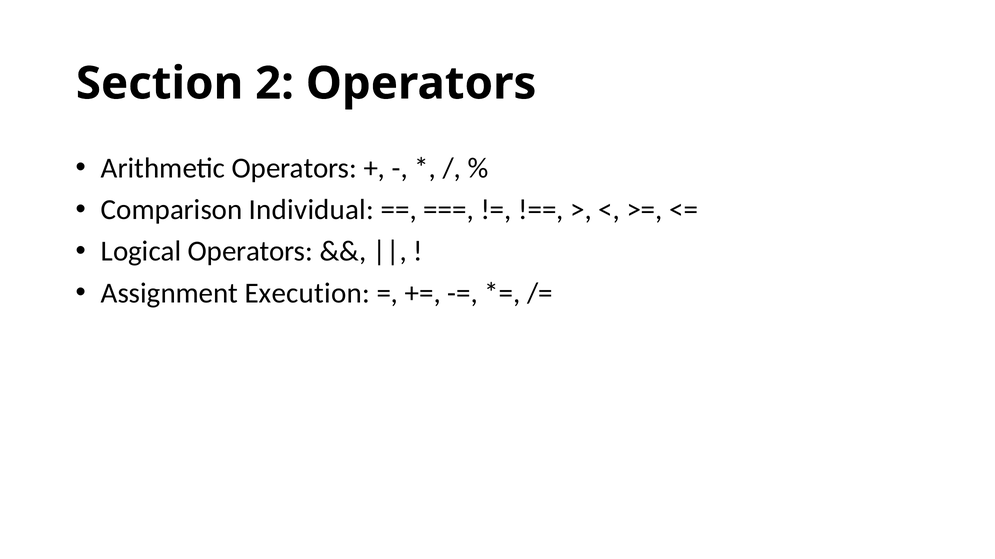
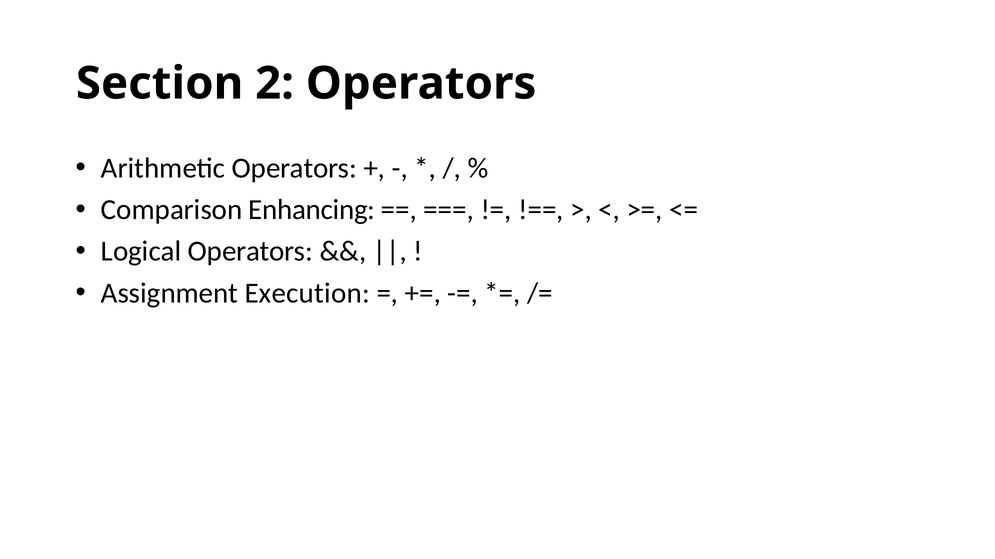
Individual: Individual -> Enhancing (312, 210)
